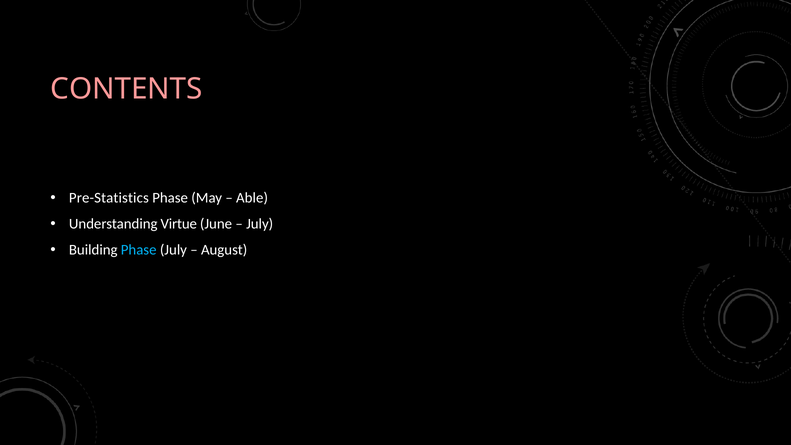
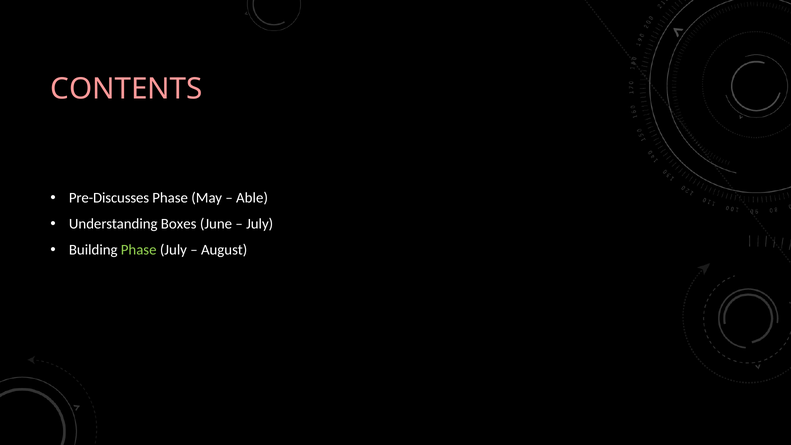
Pre-Statistics: Pre-Statistics -> Pre-Discusses (109, 198)
Virtue: Virtue -> Boxes (179, 224)
Phase colour: light blue -> light green (139, 250)
